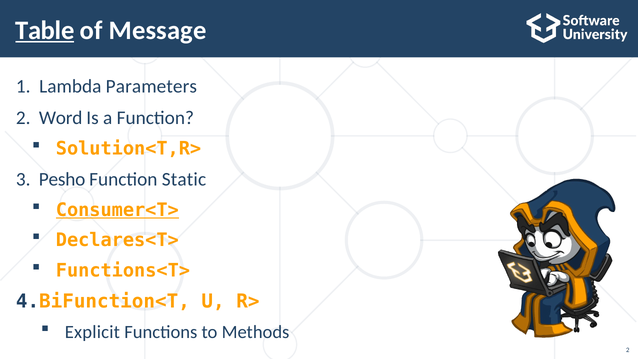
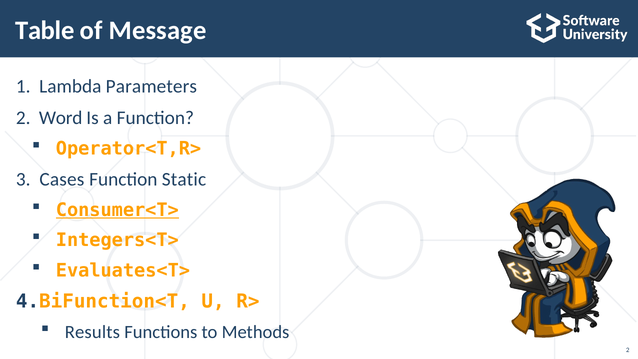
Table underline: present -> none (45, 30)
Solution<T,R>: Solution<T,R> -> Operator<T,R> (129, 148)
Pesho: Pesho -> Cases (62, 179)
Declares<T>: Declares<T> -> Integers<T> (117, 240)
Functions<T>: Functions<T> -> Evaluates<T> (123, 270)
Explicit: Explicit -> Results (92, 332)
